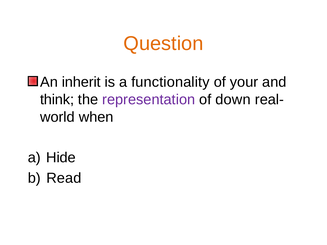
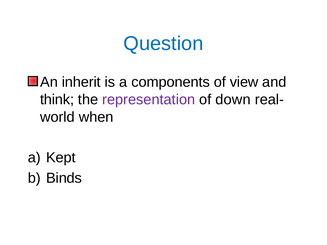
Question colour: orange -> blue (163, 44)
functionality: functionality -> components (171, 82)
your: your -> view (244, 82)
Hide: Hide -> Kept (61, 158)
Read: Read -> Binds (64, 178)
